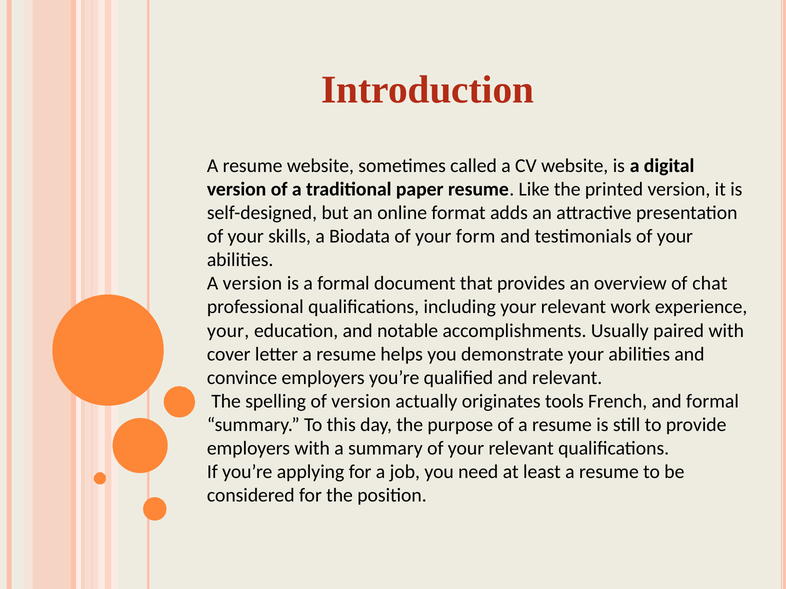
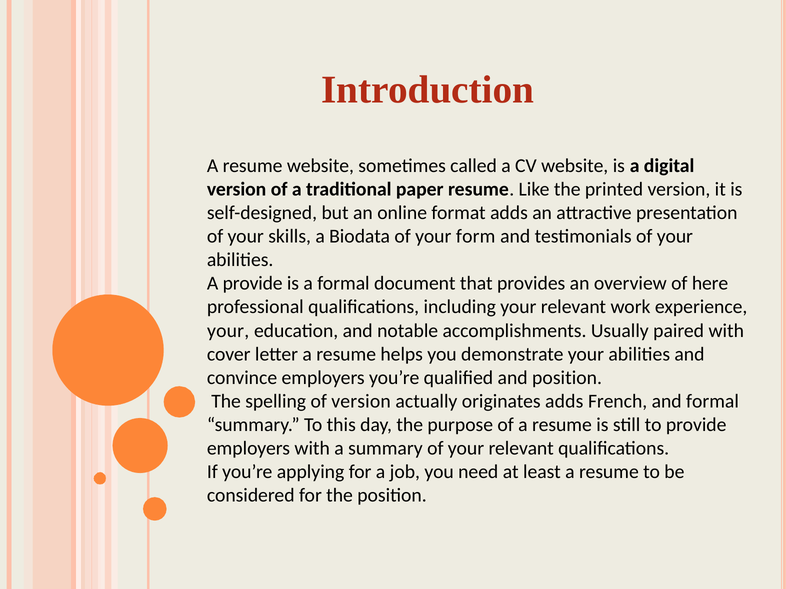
A version: version -> provide (253, 284)
chat: chat -> here (710, 284)
and relevant: relevant -> position (567, 378)
originates tools: tools -> adds (564, 402)
